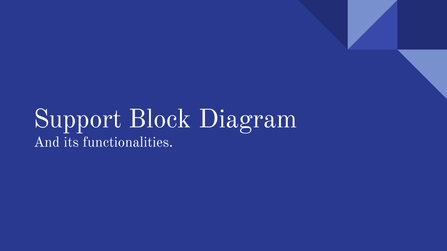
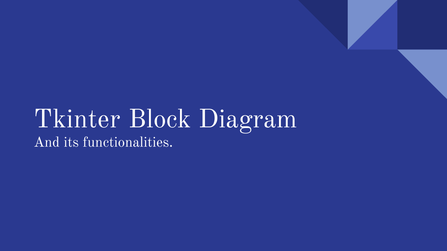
Support: Support -> Tkinter (77, 119)
